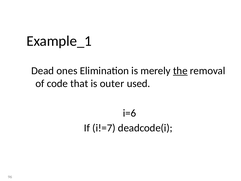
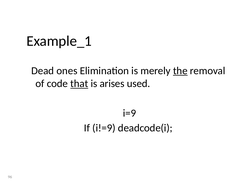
that underline: none -> present (79, 84)
outer: outer -> arises (112, 84)
i=6: i=6 -> i=9 (130, 113)
i!=7: i!=7 -> i!=9 (104, 128)
